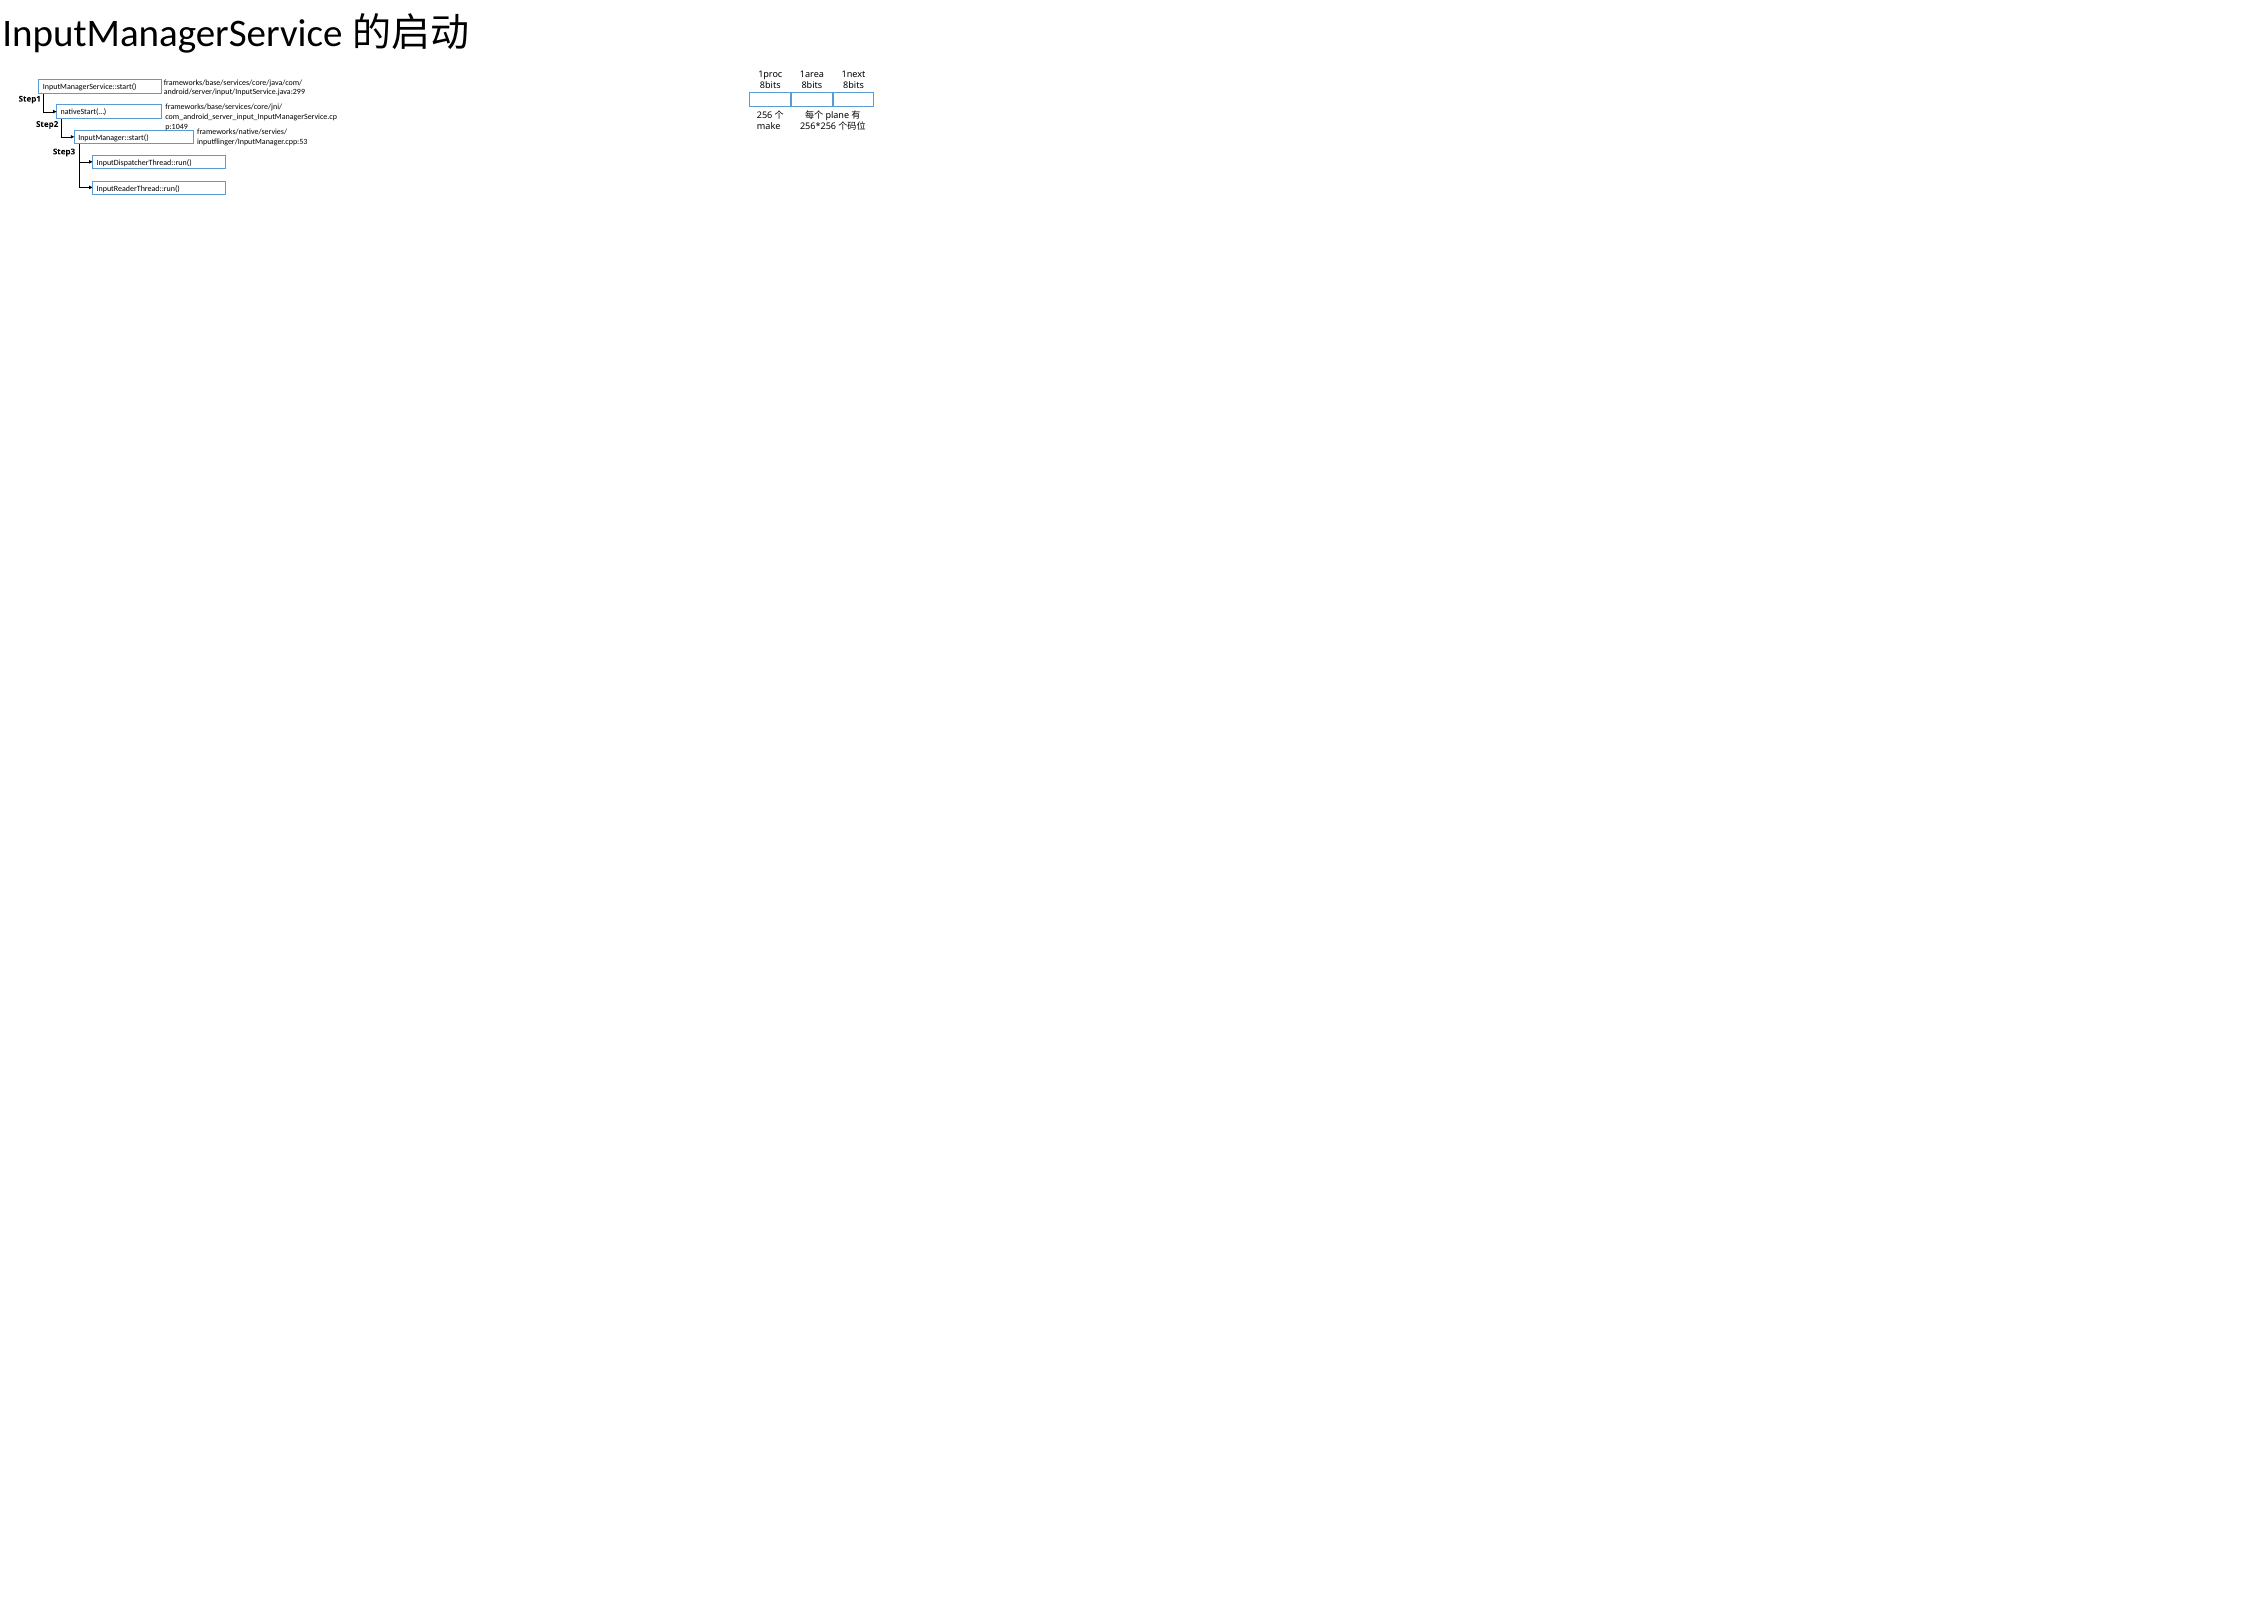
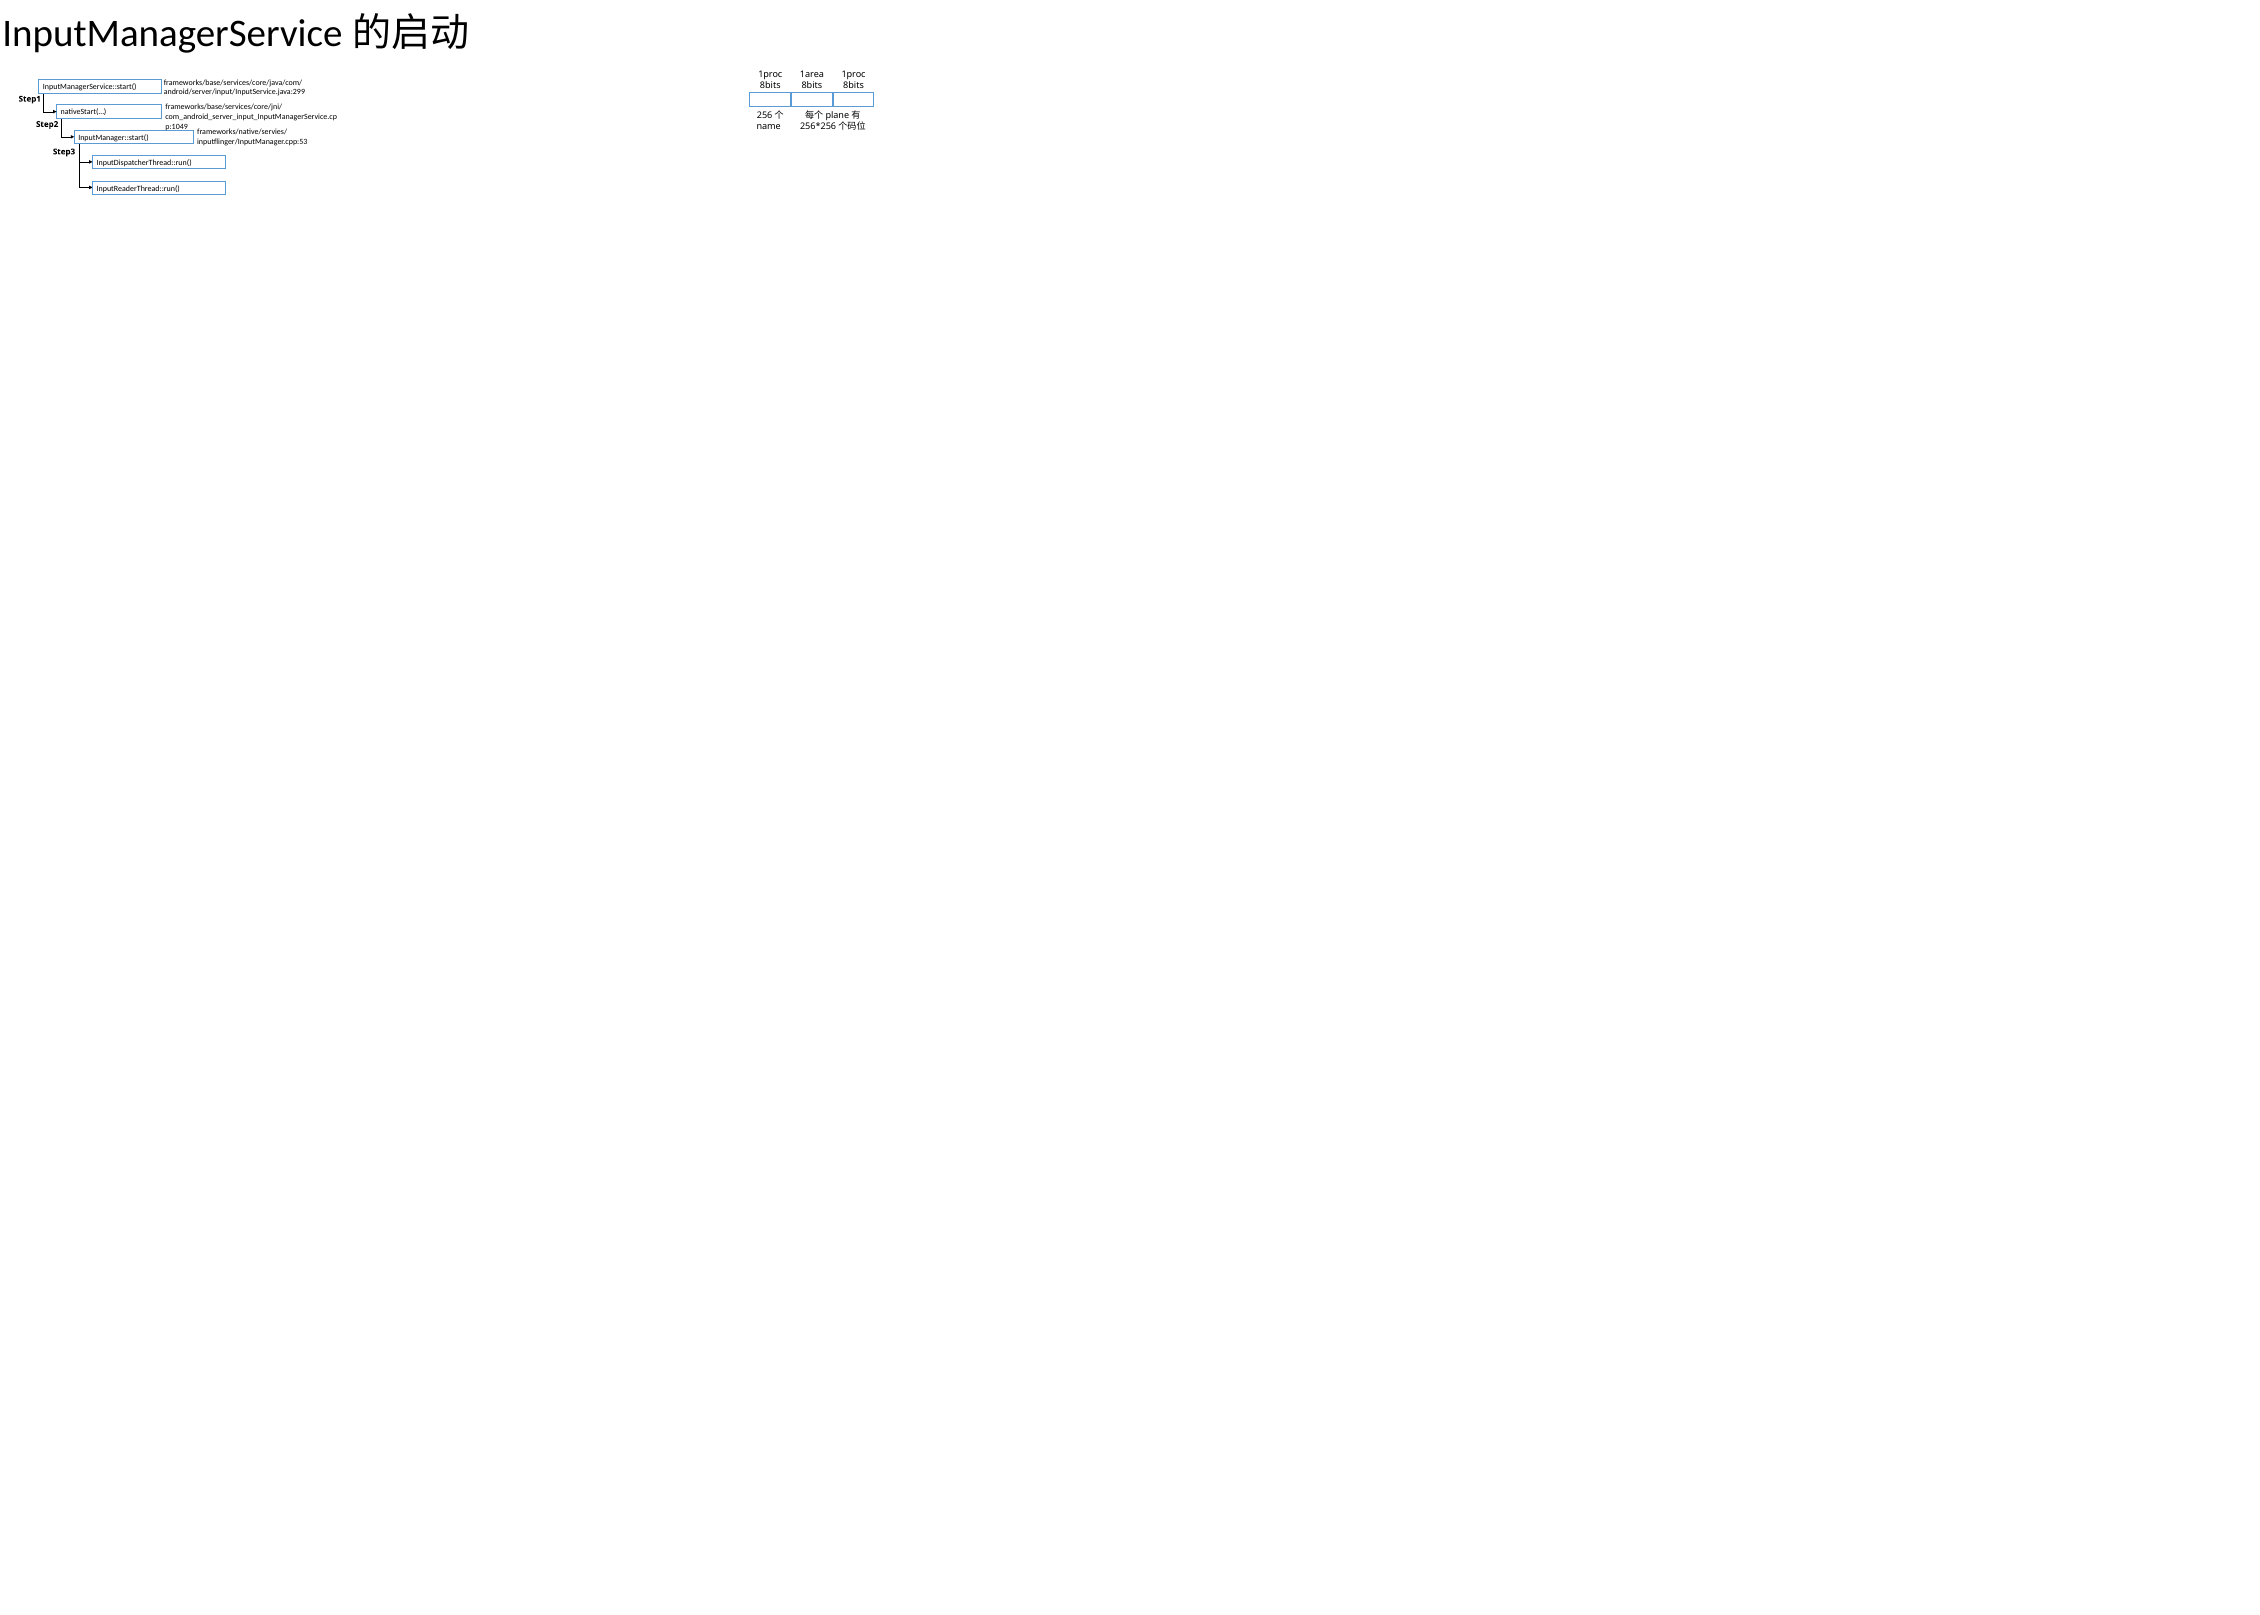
1next: 1next -> 1proc (854, 74)
make: make -> name (769, 126)
